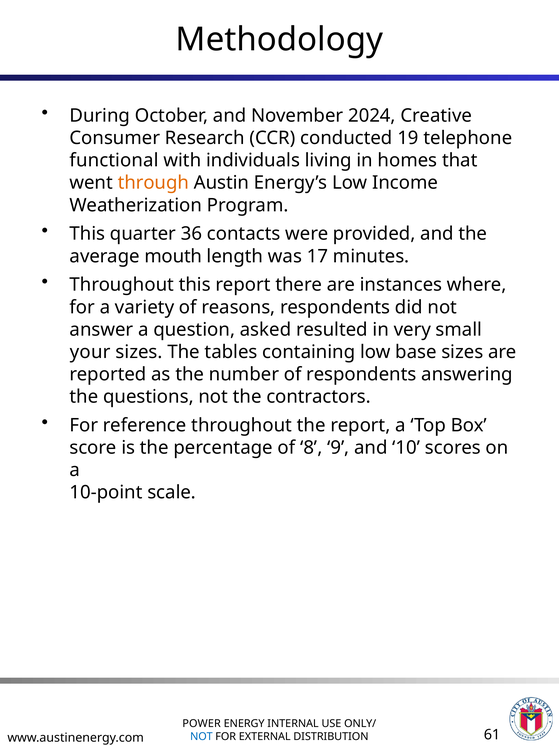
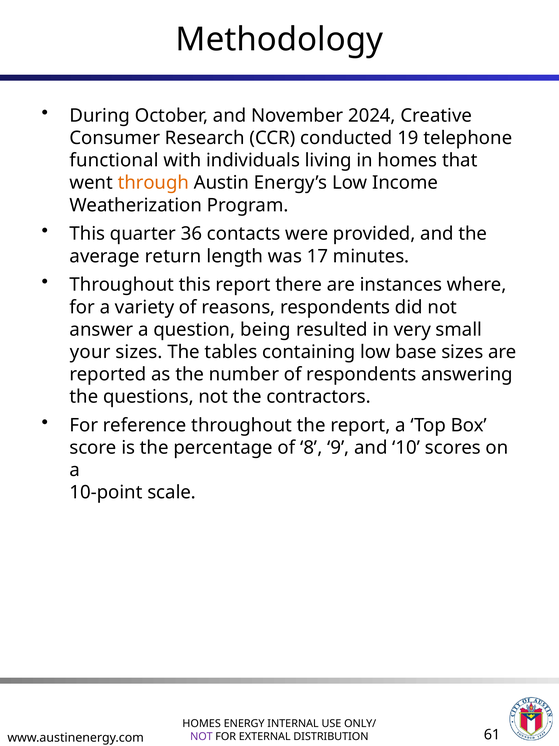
mouth: mouth -> return (173, 256)
asked: asked -> being (265, 329)
POWER: POWER -> HOMES (202, 723)
NOT colour: blue -> purple (201, 736)
